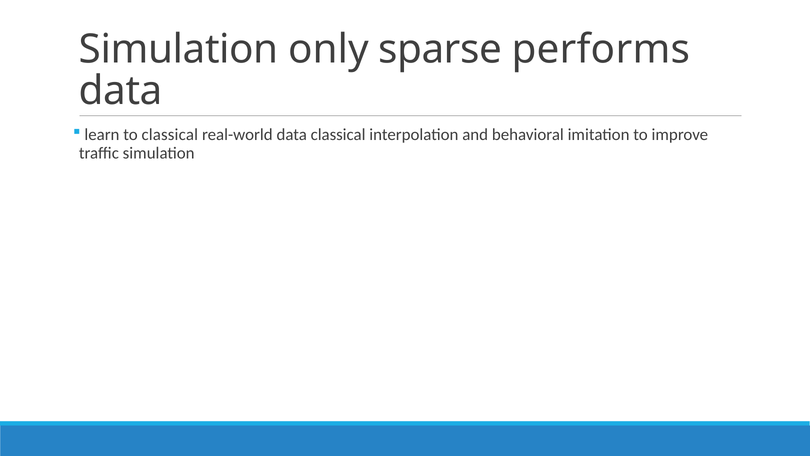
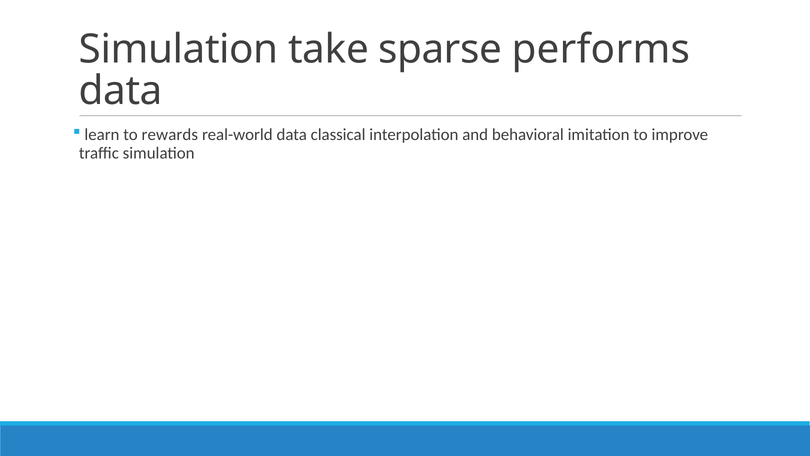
only: only -> take (328, 49)
to classical: classical -> rewards (170, 135)
